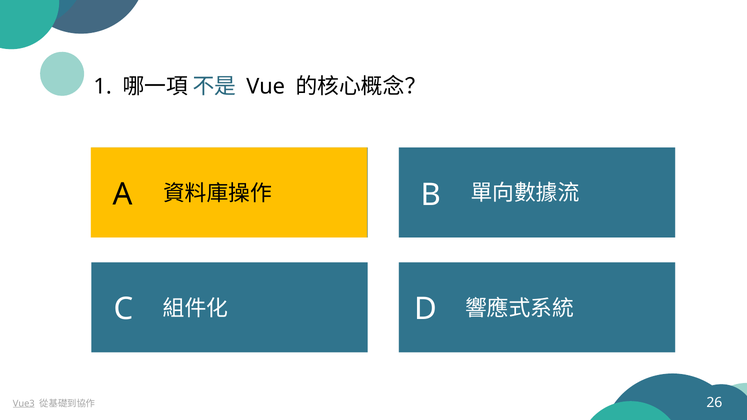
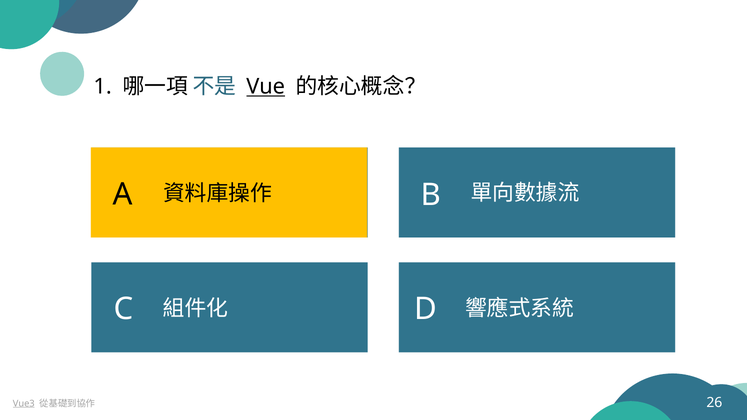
Vue underline: none -> present (266, 87)
